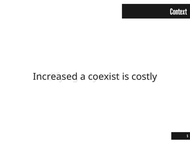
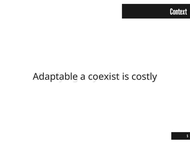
Increased: Increased -> Adaptable (55, 77)
